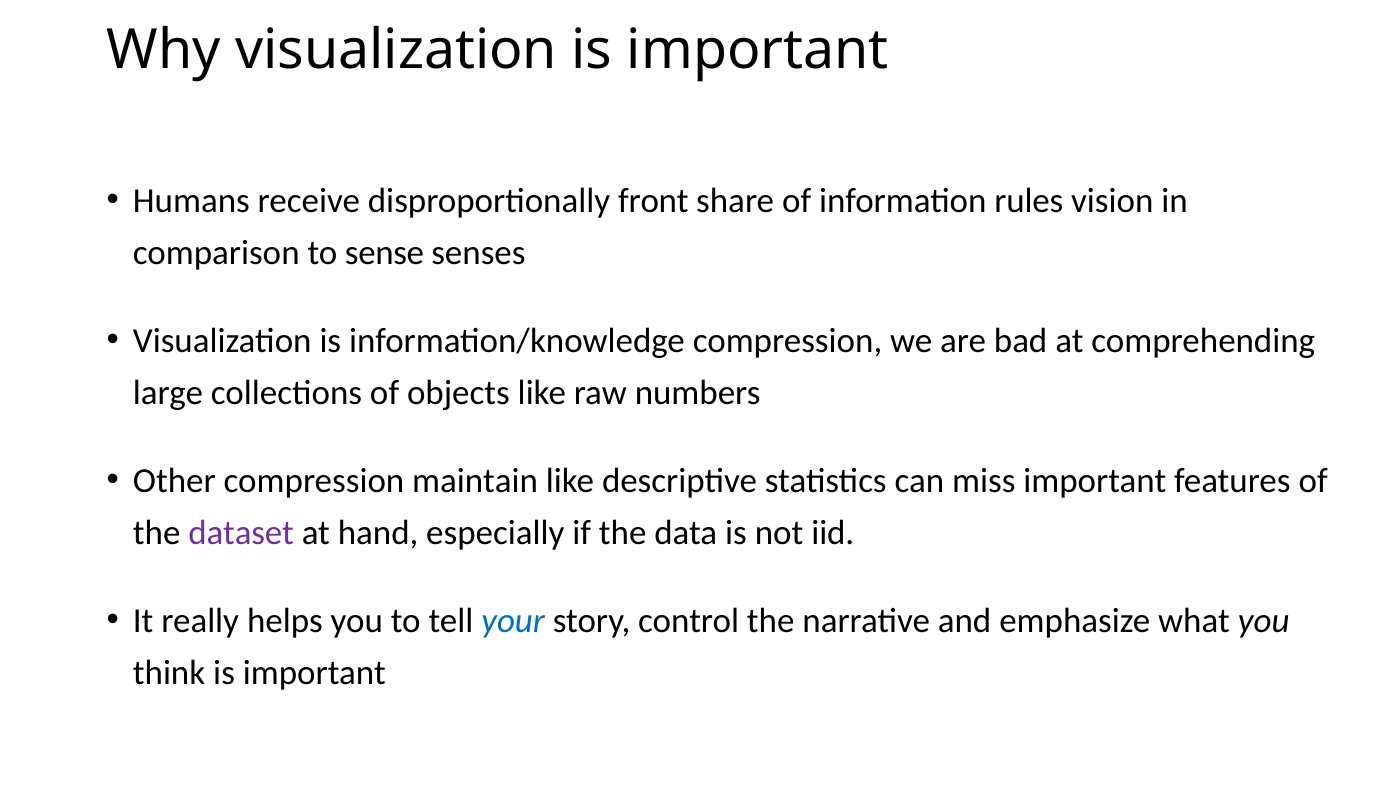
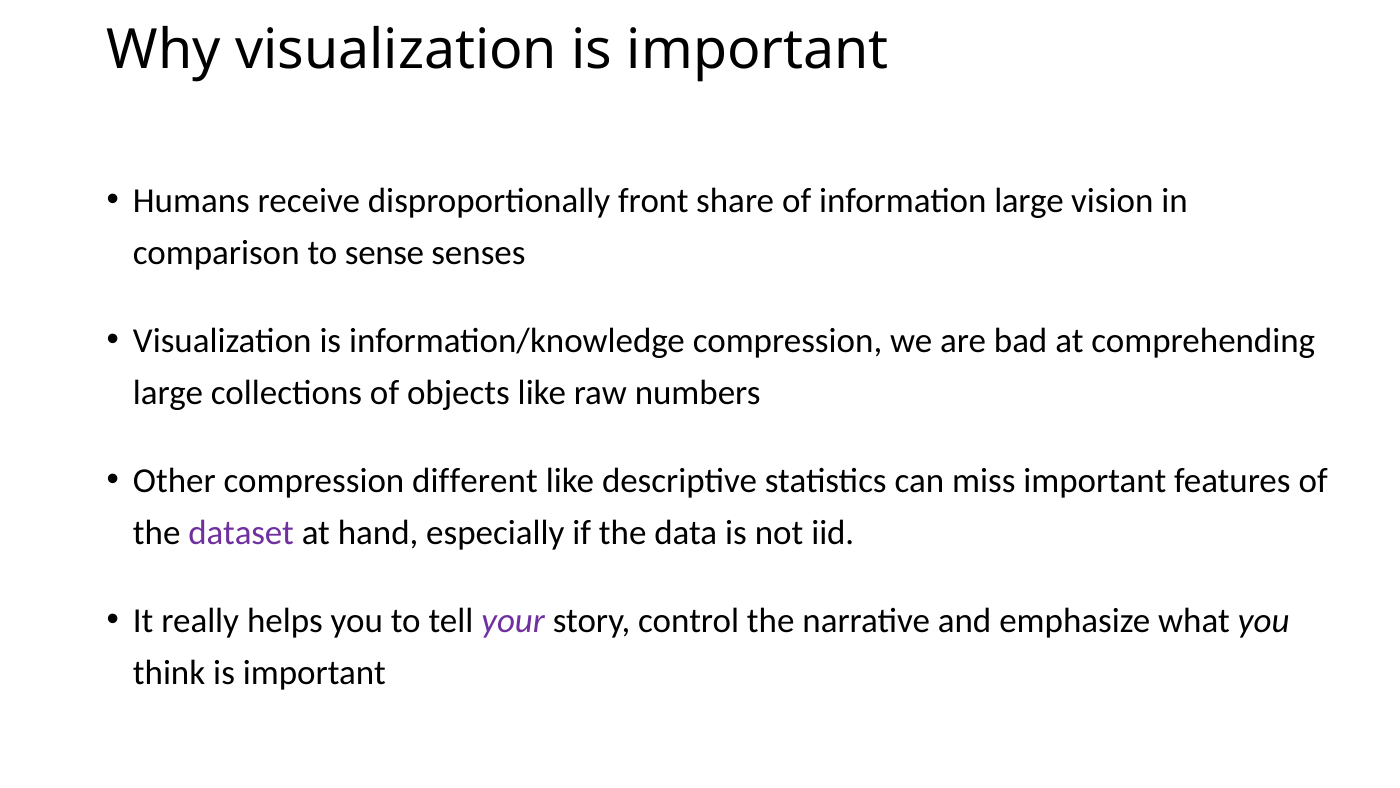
information rules: rules -> large (1029, 201)
maintain: maintain -> different (475, 480)
your colour: blue -> purple (513, 620)
